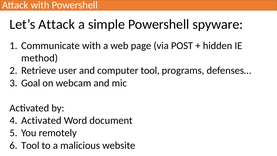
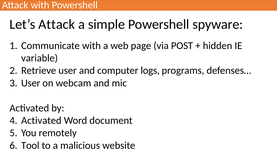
method: method -> variable (40, 58)
computer tool: tool -> logs (150, 70)
Goal: Goal -> User (31, 83)
